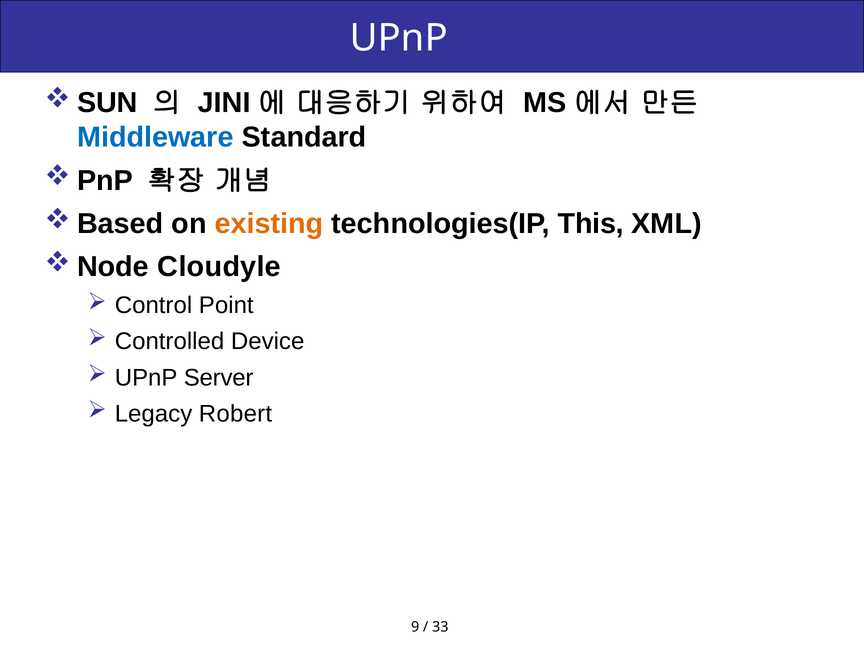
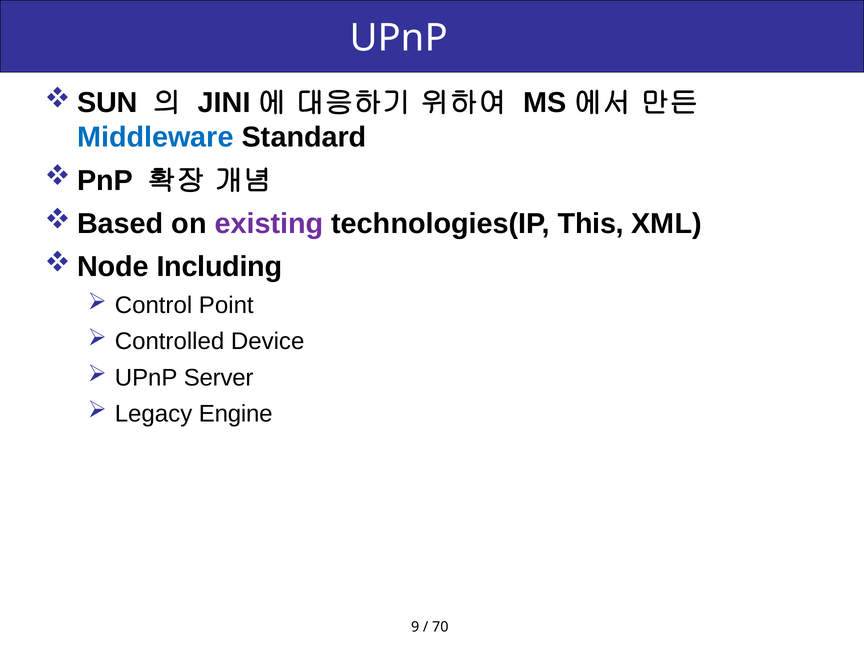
existing colour: orange -> purple (269, 224)
Cloudyle: Cloudyle -> Including (219, 267)
Robert: Robert -> Engine (236, 414)
33: 33 -> 70 (440, 627)
